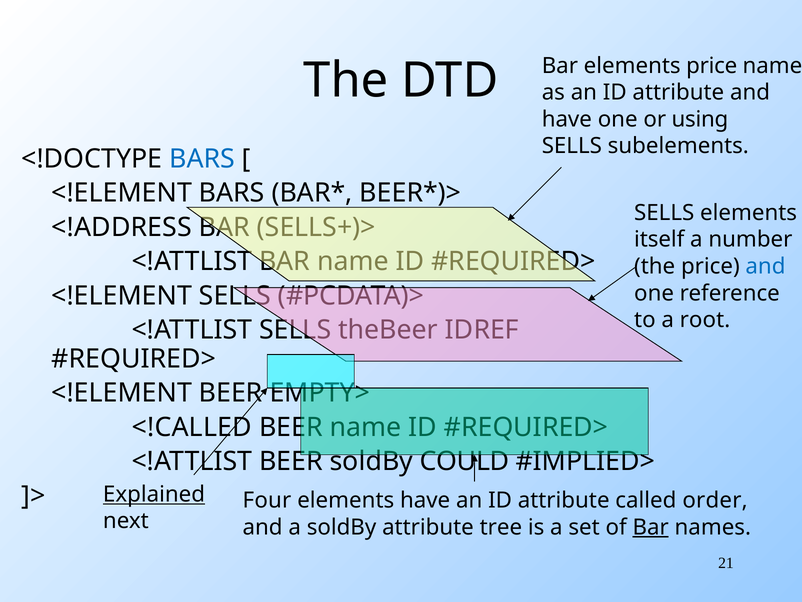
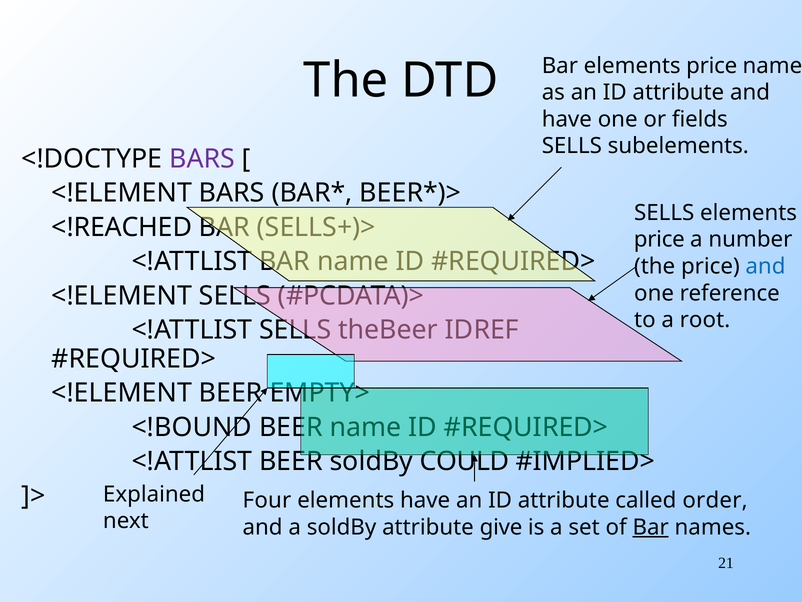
using: using -> fields (700, 119)
BARS colour: blue -> purple (202, 159)
<!ADDRESS: <!ADDRESS -> <!REACHED (122, 227)
itself: itself -> price (659, 239)
<!CALLED: <!CALLED -> <!BOUND (192, 427)
Explained underline: present -> none (154, 494)
tree: tree -> give (501, 527)
